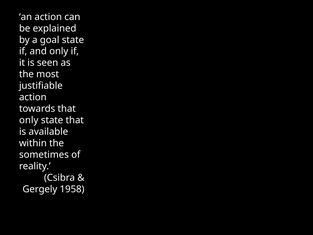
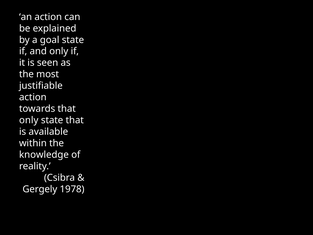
sometimes: sometimes -> knowledge (44, 155)
1958: 1958 -> 1978 (72, 189)
